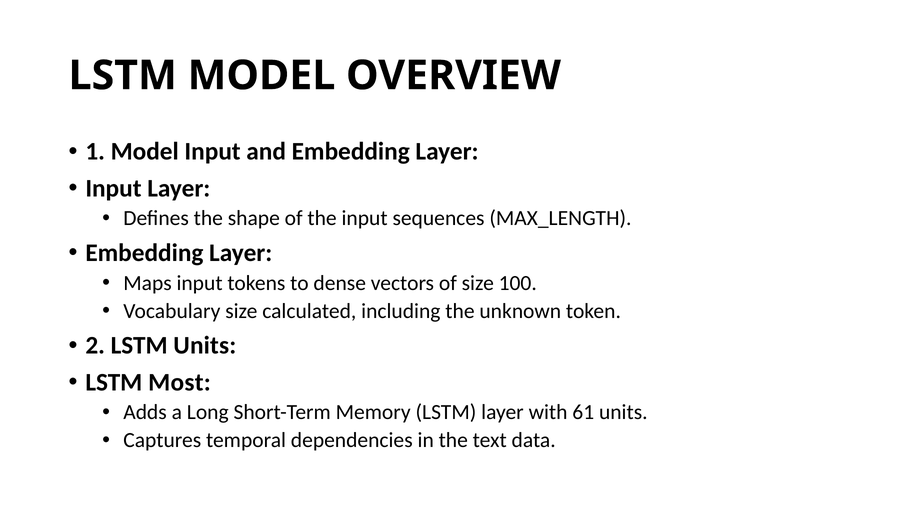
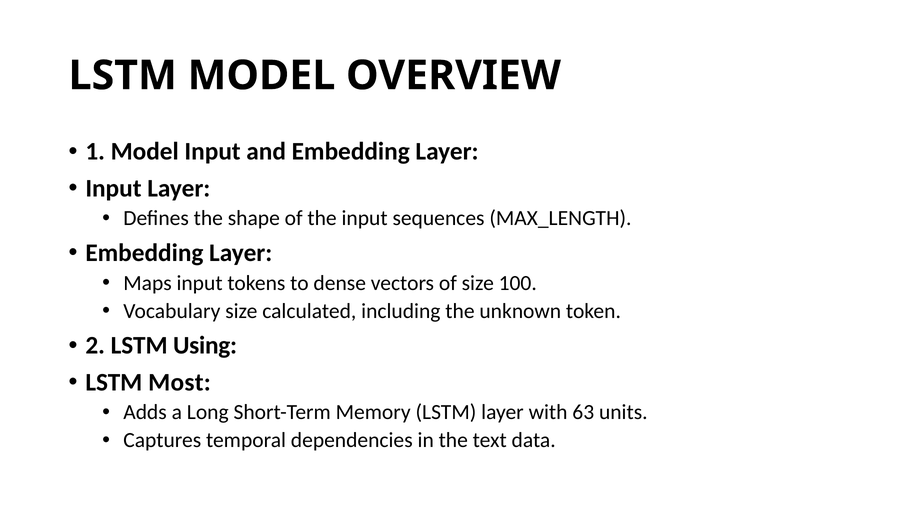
LSTM Units: Units -> Using (205, 345)
61: 61 -> 63 (583, 412)
